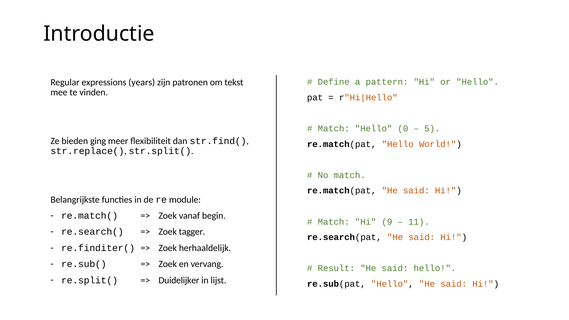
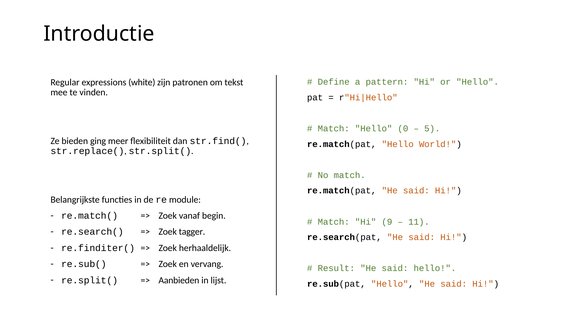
years: years -> white (142, 82)
Duidelijker: Duidelijker -> Aanbieden (179, 280)
